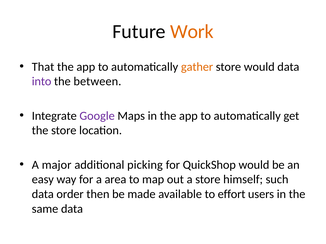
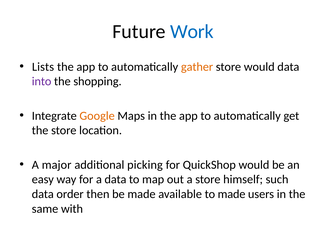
Work colour: orange -> blue (192, 32)
That: That -> Lists (43, 67)
between: between -> shopping (97, 82)
Google colour: purple -> orange (97, 116)
a area: area -> data (115, 180)
to effort: effort -> made (232, 195)
same data: data -> with (72, 209)
